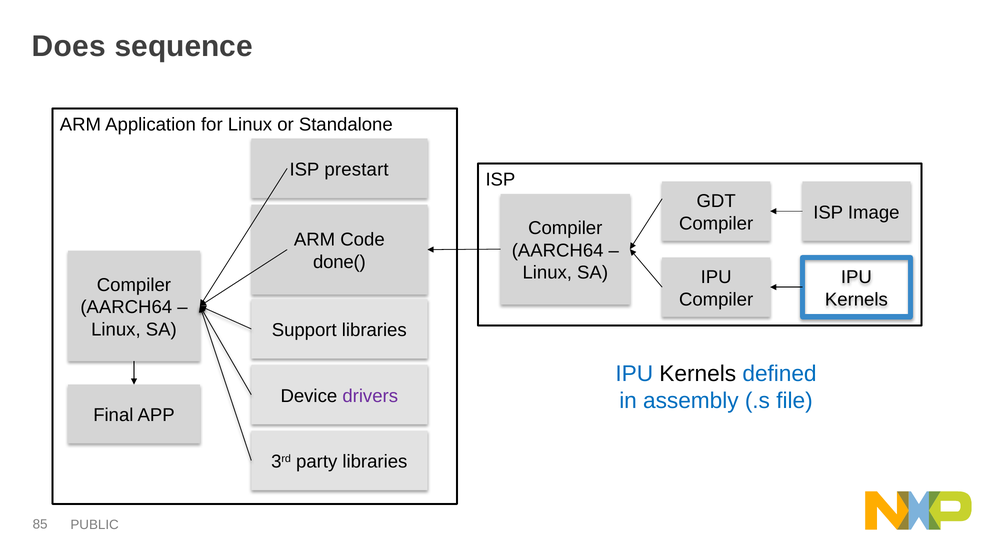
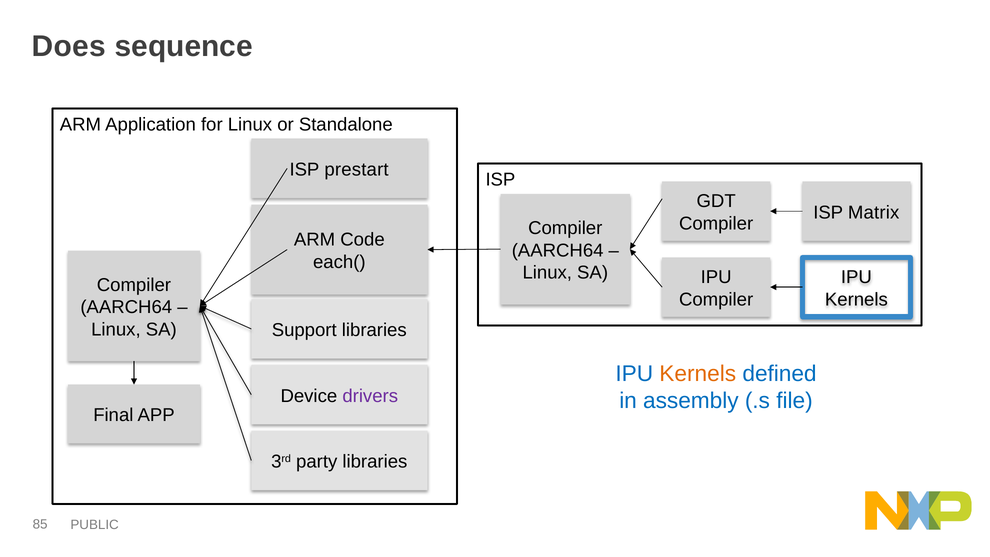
Image: Image -> Matrix (874, 212)
done(: done( -> each( (339, 262)
Kernels colour: black -> orange (698, 374)
